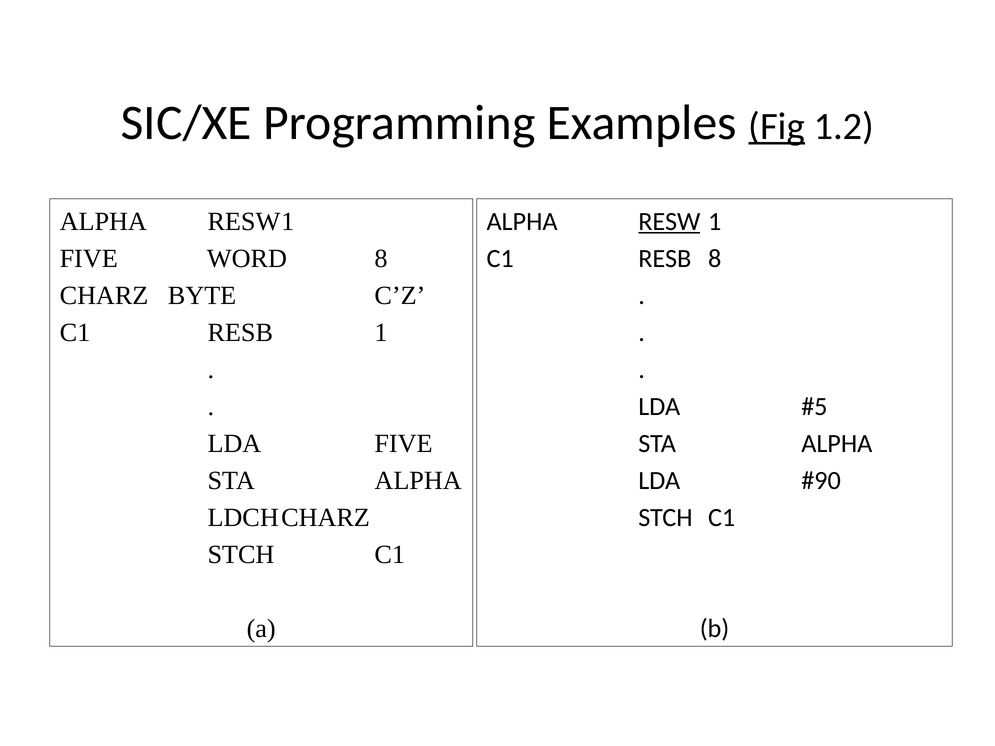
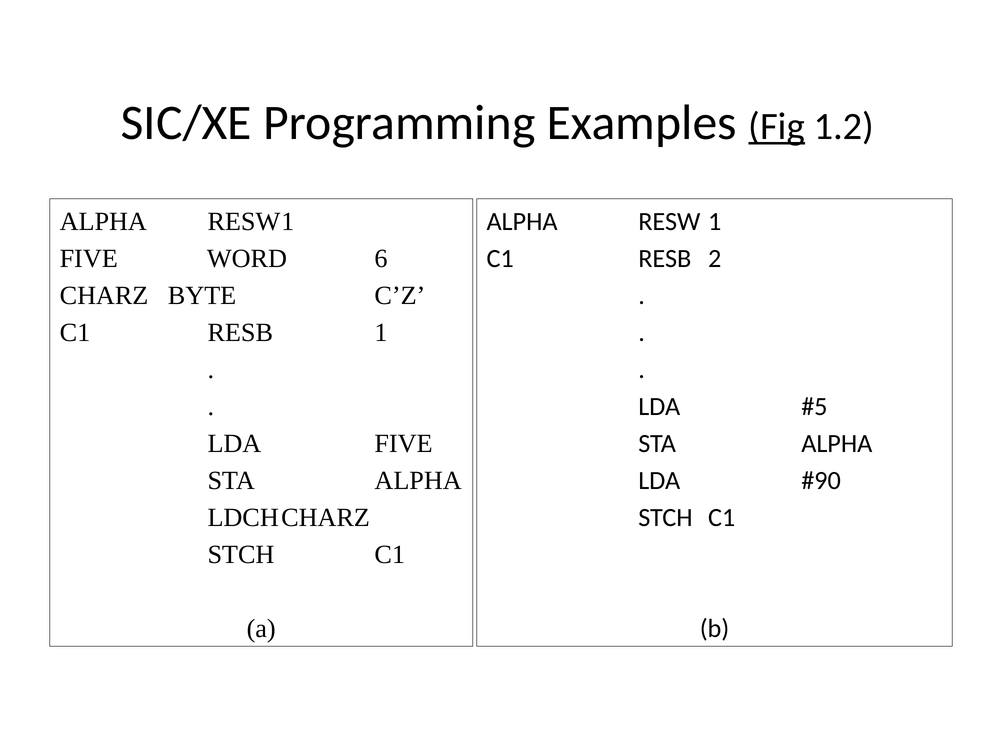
RESW underline: present -> none (669, 222)
WORD 8: 8 -> 6 (381, 259)
RESB 8: 8 -> 2 (715, 259)
